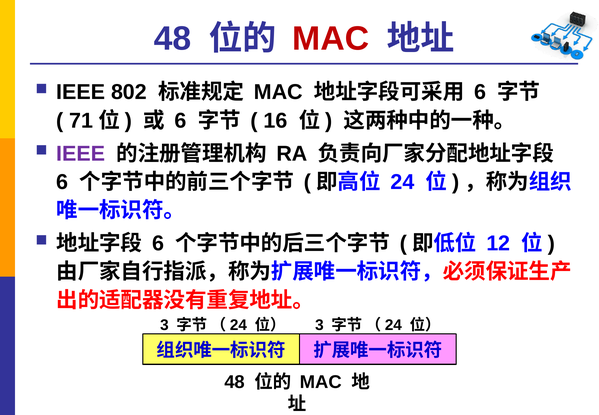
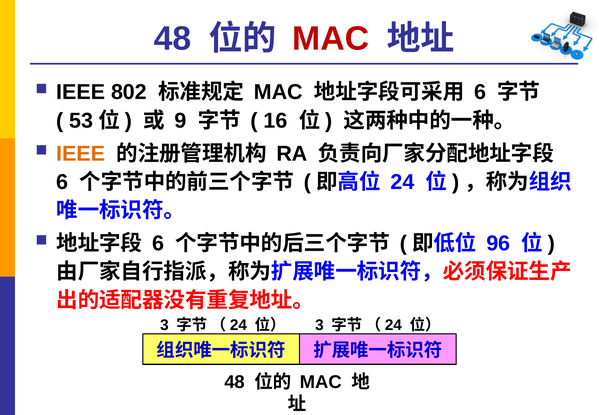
71: 71 -> 53 (81, 120)
6: 6 -> 9 (181, 120)
IEEE colour: purple -> orange (81, 153)
12: 12 -> 96 (498, 243)
